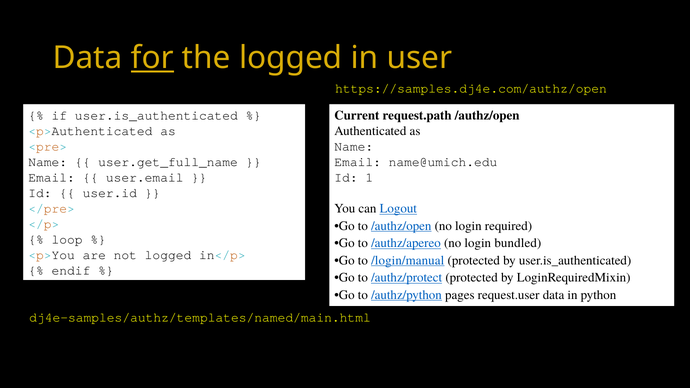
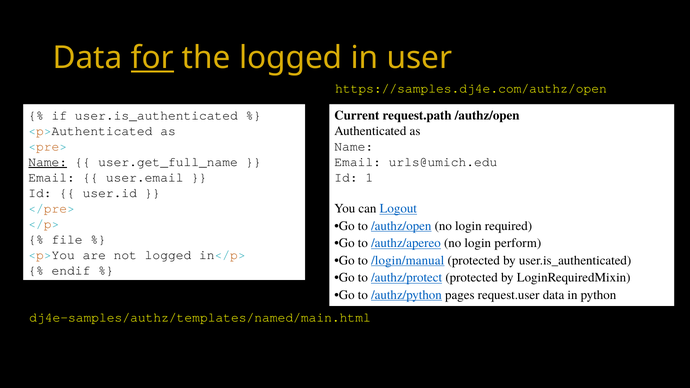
Name underline: none -> present (48, 162)
name@umich.edu: name@umich.edu -> urls@umich.edu (443, 162)
loop: loop -> file (67, 240)
bundled: bundled -> perform (518, 243)
